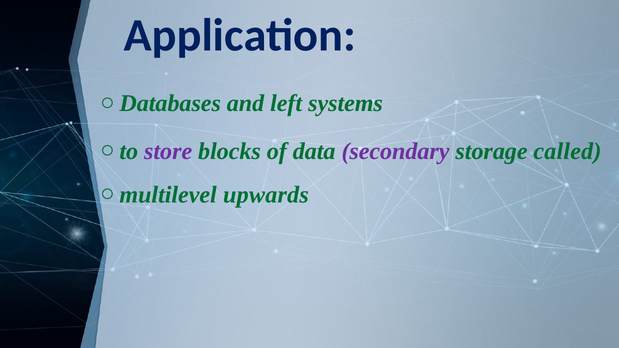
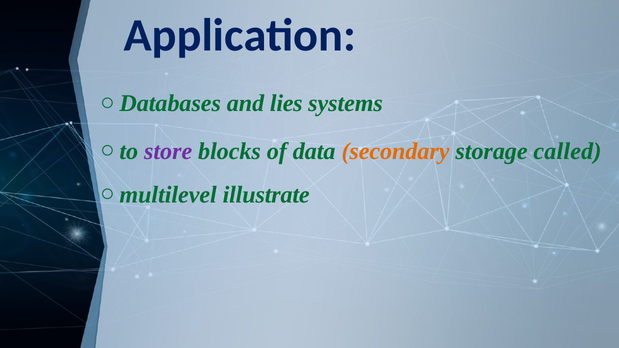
left: left -> lies (286, 103)
secondary colour: purple -> orange (396, 151)
upwards: upwards -> illustrate (266, 195)
